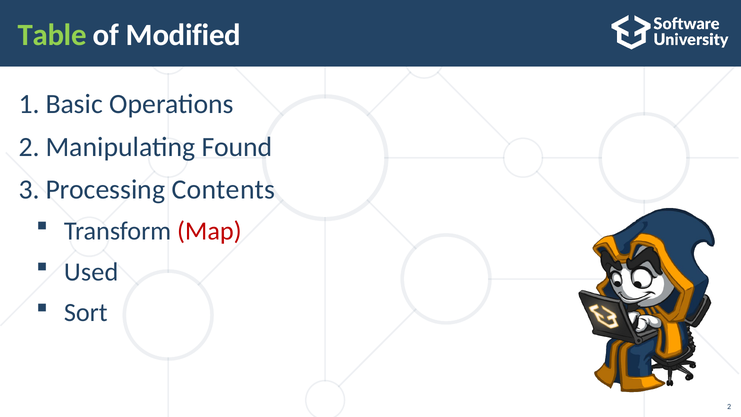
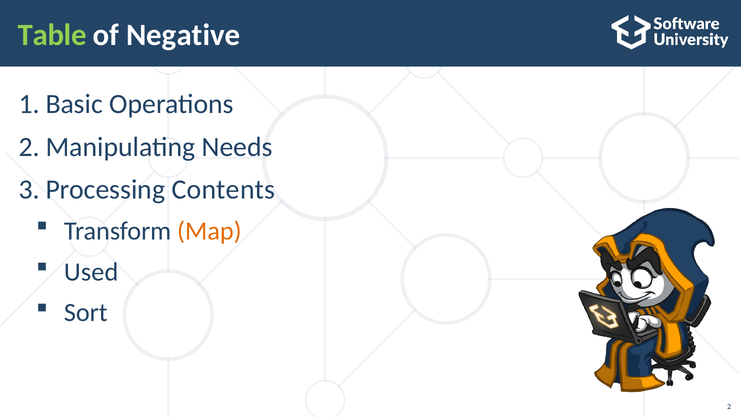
Modified: Modified -> Negative (183, 35)
Found: Found -> Needs (237, 147)
Map colour: red -> orange (209, 231)
